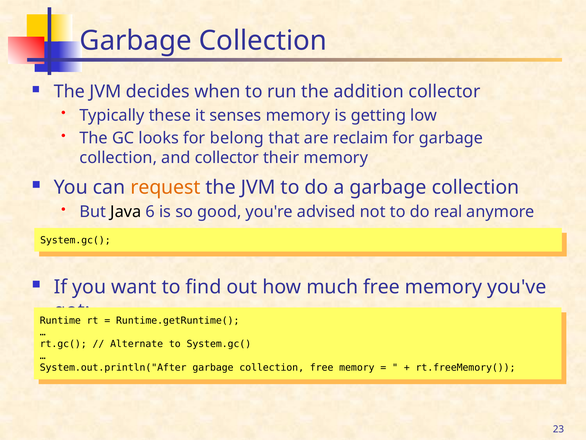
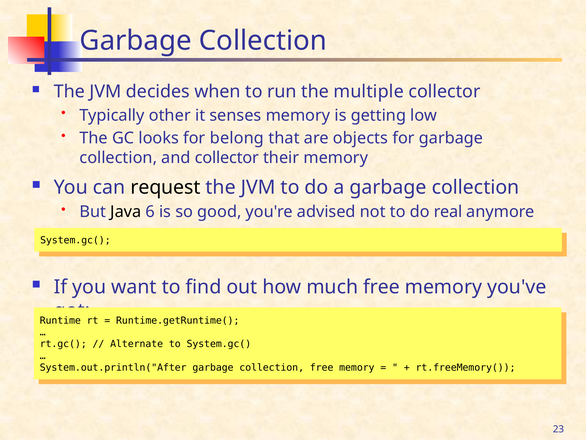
addition: addition -> multiple (369, 92)
these: these -> other (170, 115)
reclaim: reclaim -> objects (360, 138)
request colour: orange -> black (166, 187)
